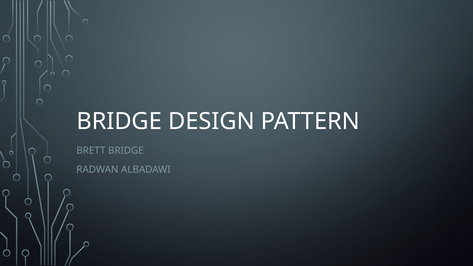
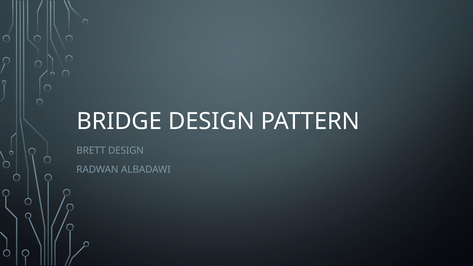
BRETT BRIDGE: BRIDGE -> DESIGN (126, 150)
